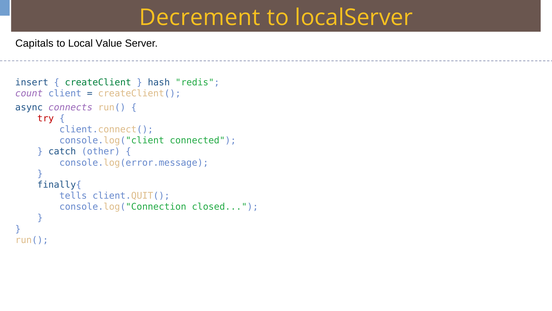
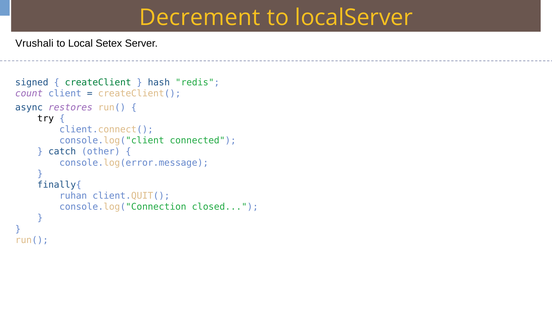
Capitals: Capitals -> Vrushali (34, 43)
Value: Value -> Setex (109, 43)
insert: insert -> signed (32, 82)
connects: connects -> restores (70, 107)
try colour: red -> black (46, 118)
tells: tells -> ruhan (73, 195)
